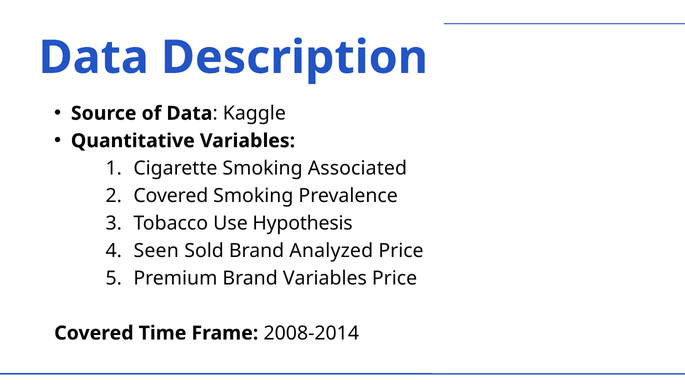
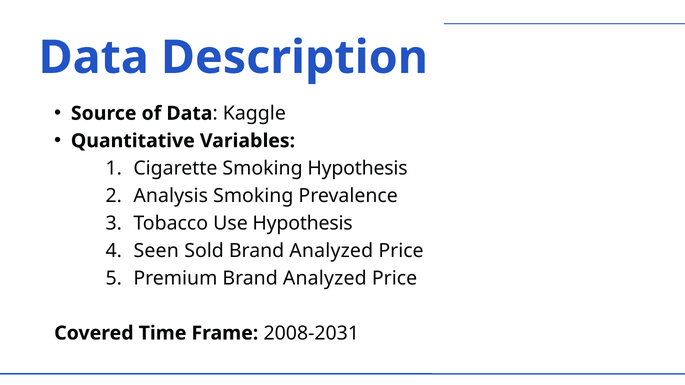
Smoking Associated: Associated -> Hypothesis (358, 168)
Covered: Covered -> Analysis (171, 196)
Premium Brand Variables: Variables -> Analyzed (325, 278)
2008-2014: 2008-2014 -> 2008-2031 (311, 333)
